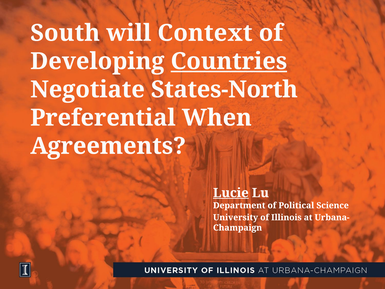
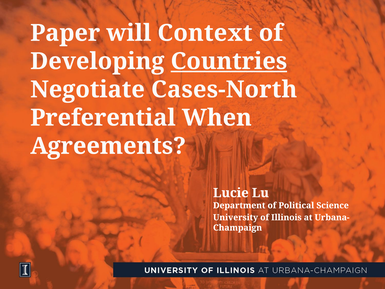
South: South -> Paper (65, 33)
States-North: States-North -> Cases-North (224, 89)
Lucie underline: present -> none (231, 193)
